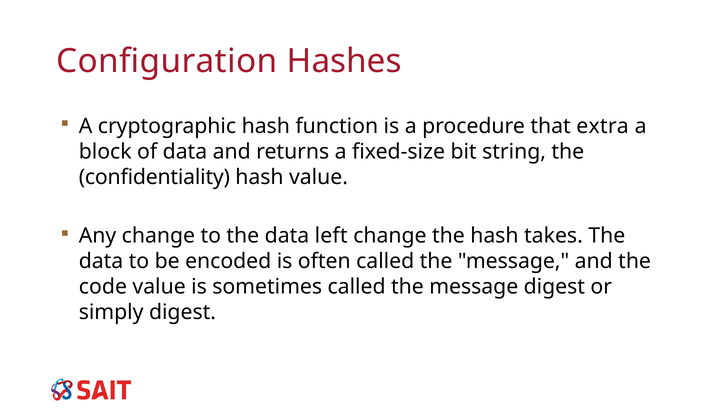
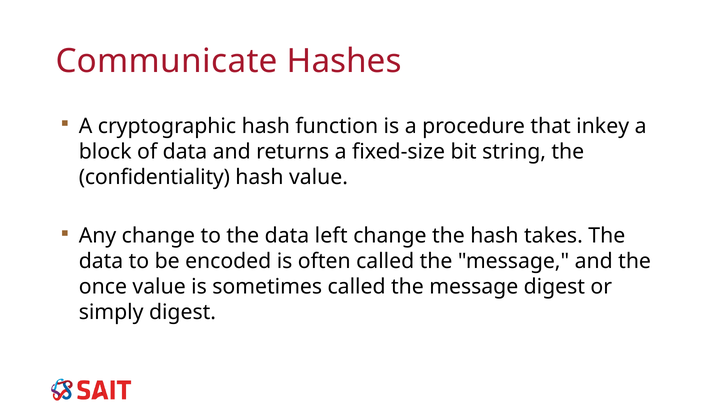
Configuration: Configuration -> Communicate (167, 61)
extra: extra -> inkey (603, 126)
code: code -> once (103, 287)
